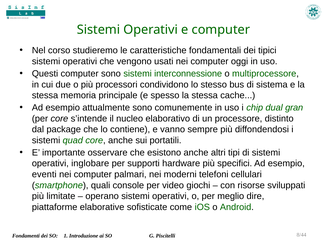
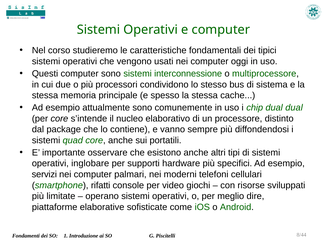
dual gran: gran -> dual (294, 108)
eventi: eventi -> servizi (44, 175)
quali: quali -> rifatti (101, 185)
